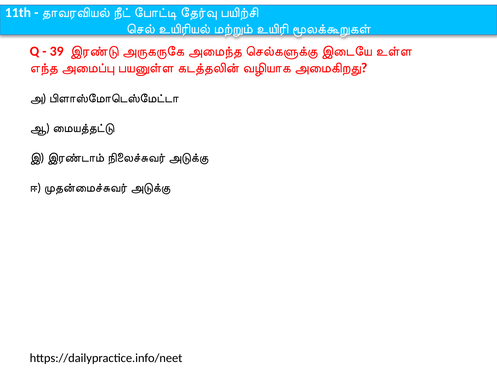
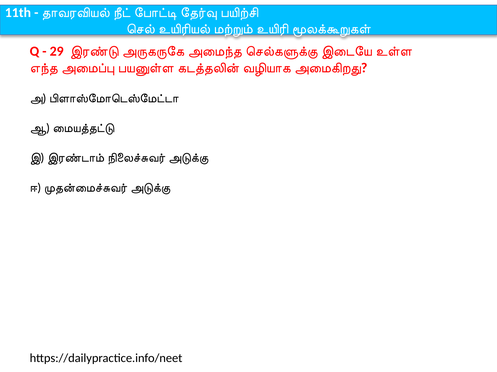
39: 39 -> 29 (57, 51)
